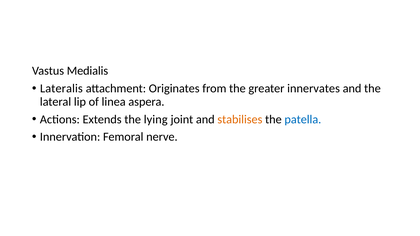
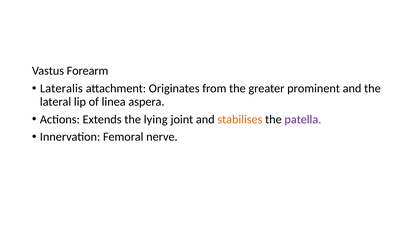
Medialis: Medialis -> Forearm (87, 71)
innervates: innervates -> prominent (314, 89)
patella colour: blue -> purple (303, 119)
